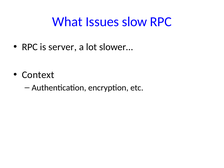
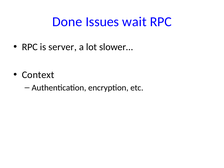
What: What -> Done (67, 22)
slow: slow -> wait (134, 22)
